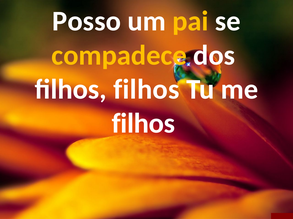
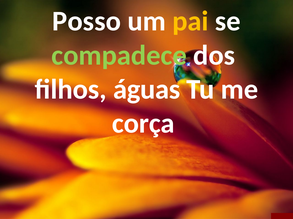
compadece colour: yellow -> light green (119, 55)
filhos filhos: filhos -> águas (147, 90)
filhos: filhos -> corça (143, 124)
